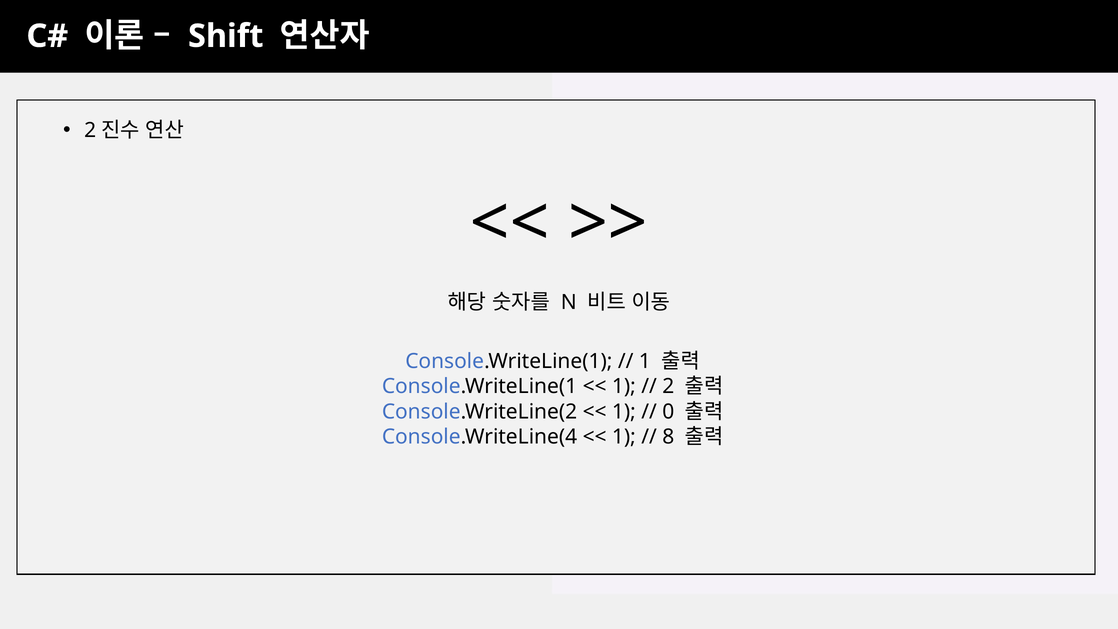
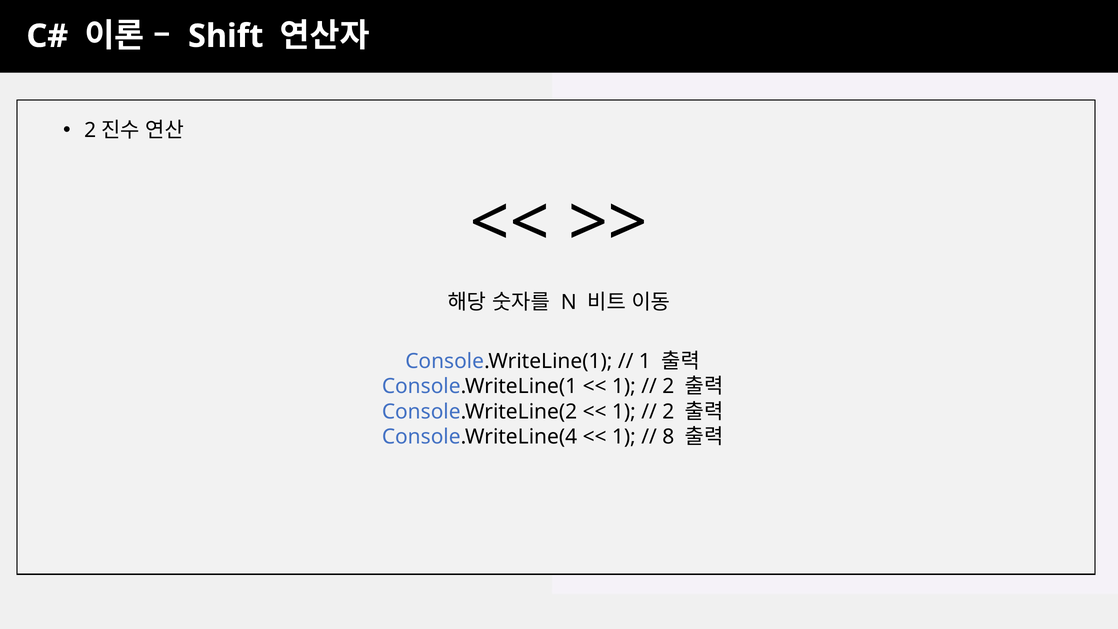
0: 0 -> 2 (668, 412)
